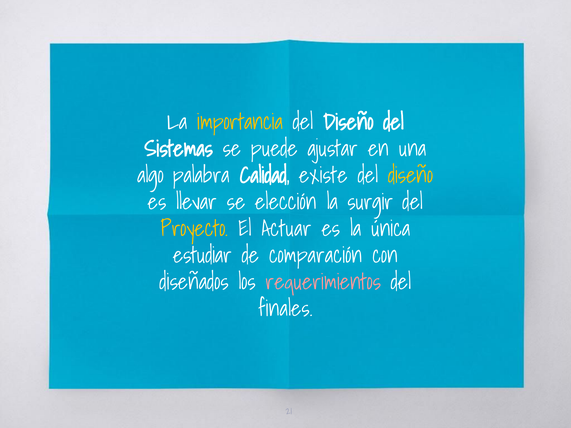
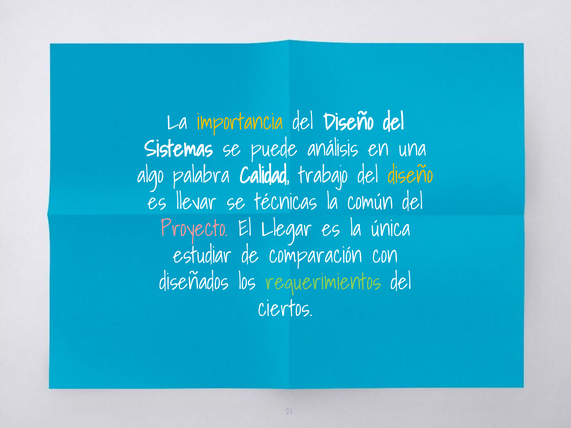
ajustar: ajustar -> análisis (333, 149)
existe: existe -> trabajo (324, 176)
elección: elección -> técnicas (286, 202)
surgir: surgir -> común (370, 202)
Proyecto colour: yellow -> pink (194, 229)
Actuar: Actuar -> Llegar (287, 229)
requerimientos colour: pink -> light green (323, 282)
finales: finales -> ciertos (285, 309)
